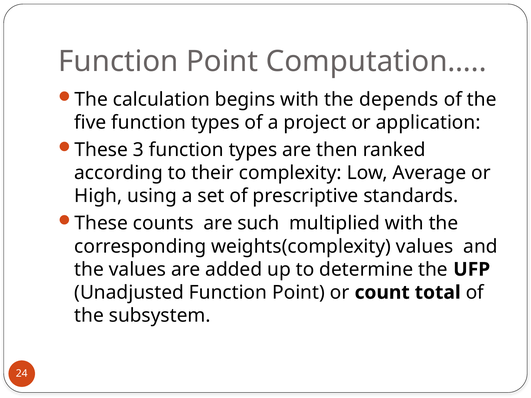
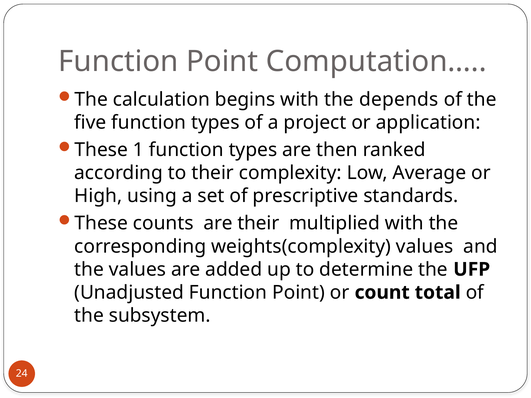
3: 3 -> 1 (138, 150)
are such: such -> their (258, 223)
